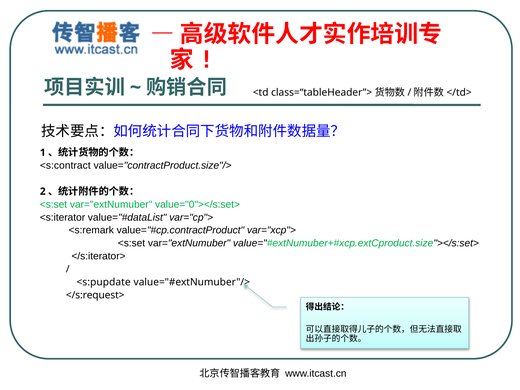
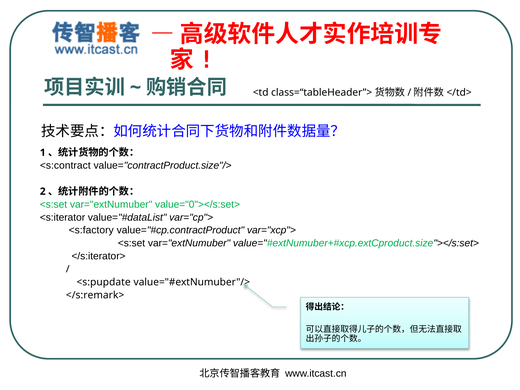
<s:remark: <s:remark -> <s:factory (91, 230)
</s:request>: </s:request> -> </s:remark> (95, 295)
